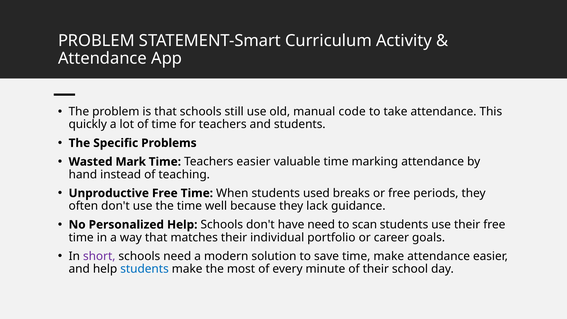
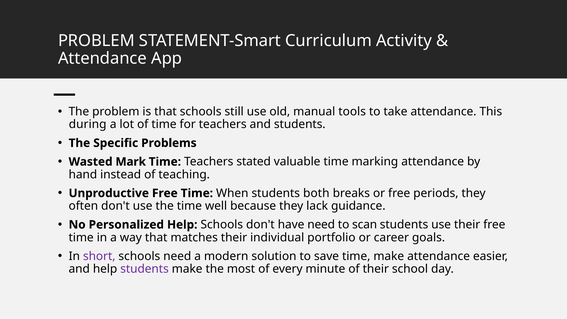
code: code -> tools (352, 112)
quickly: quickly -> during (88, 124)
Teachers easier: easier -> stated (254, 162)
used: used -> both (316, 193)
students colour: blue -> purple (145, 269)
